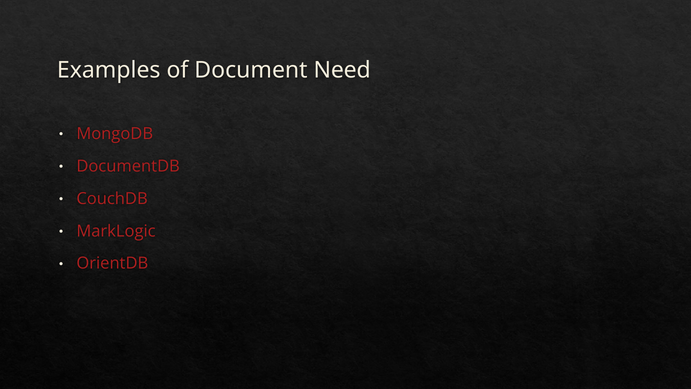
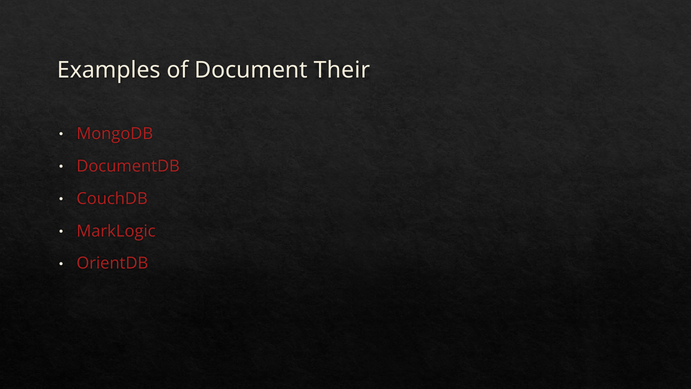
Need: Need -> Their (342, 70)
